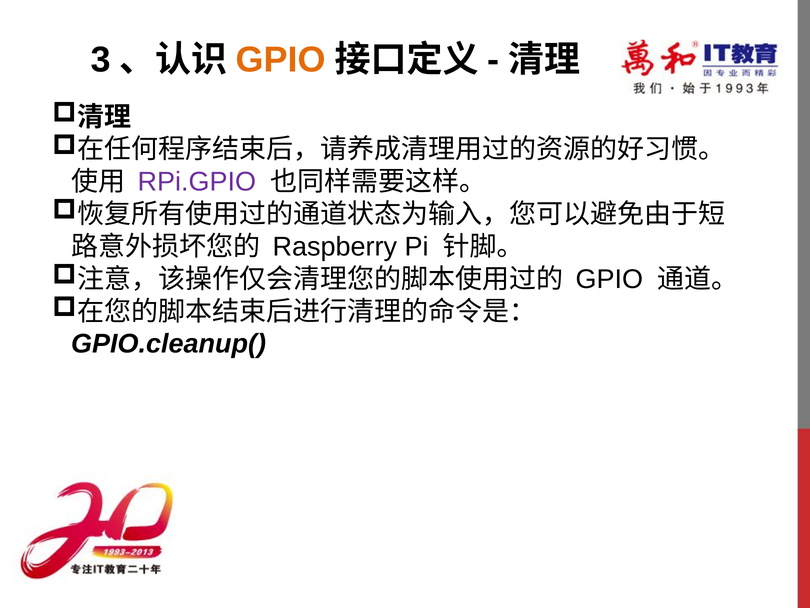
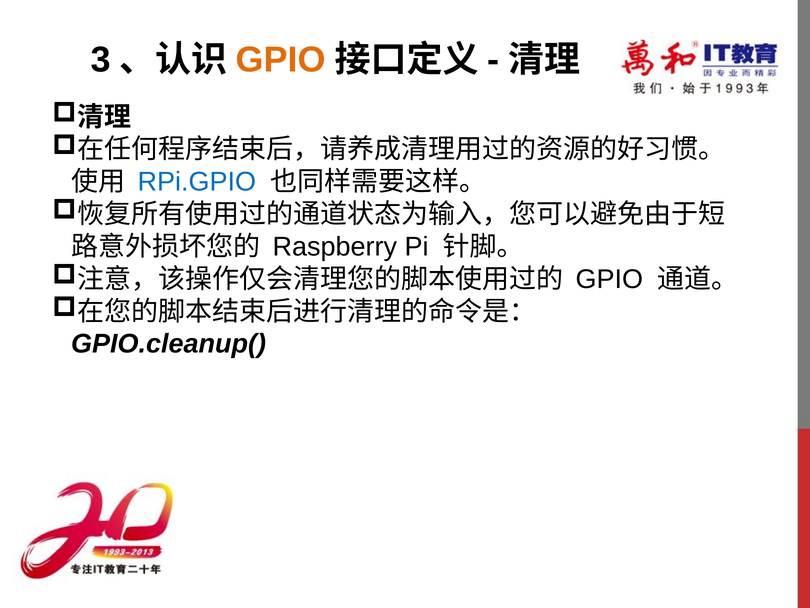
RPi.GPIO colour: purple -> blue (197, 182)
